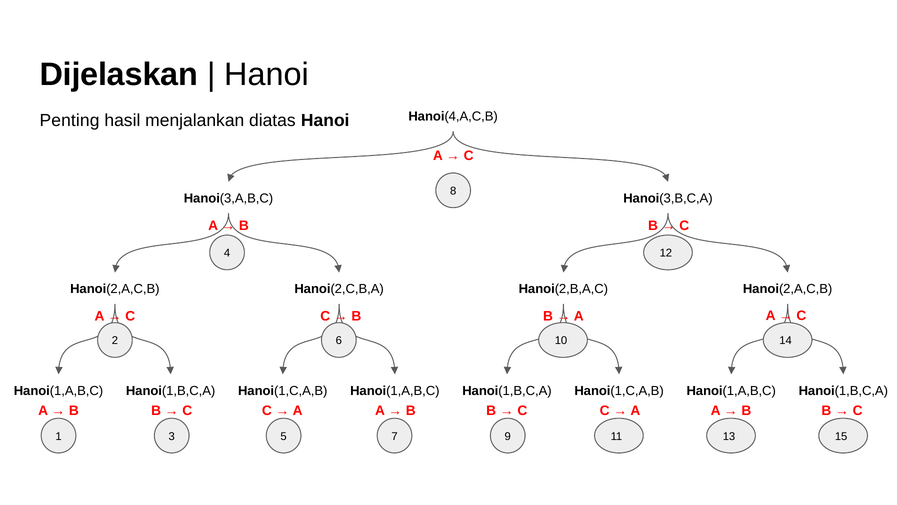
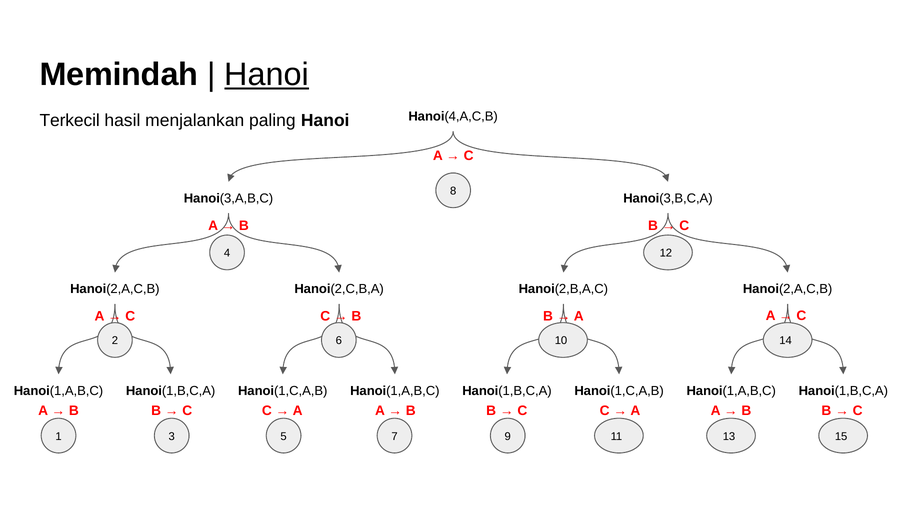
Dijelaskan: Dijelaskan -> Memindah (119, 74)
Hanoi underline: none -> present (267, 74)
Penting: Penting -> Terkecil (70, 120)
diatas: diatas -> paling (272, 120)
